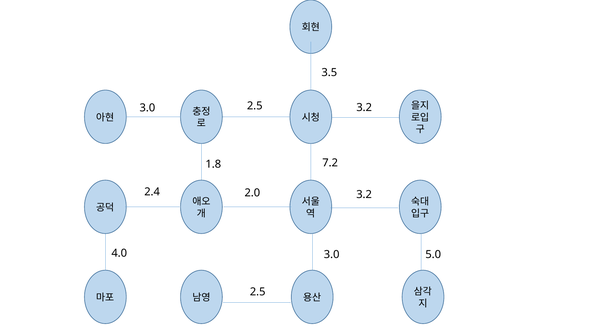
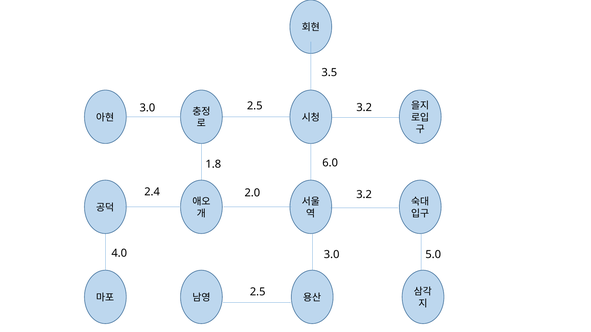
7.2: 7.2 -> 6.0 (330, 163)
